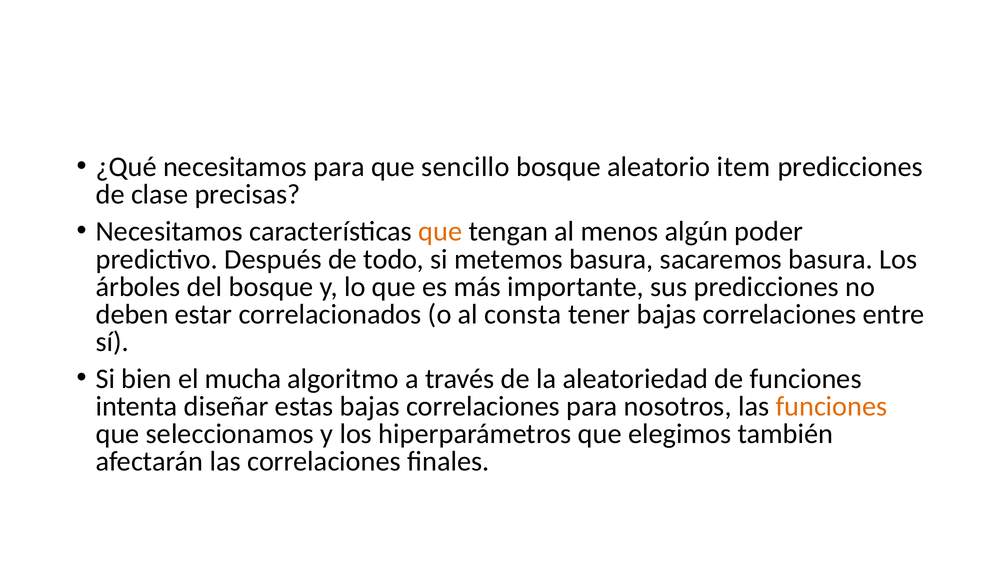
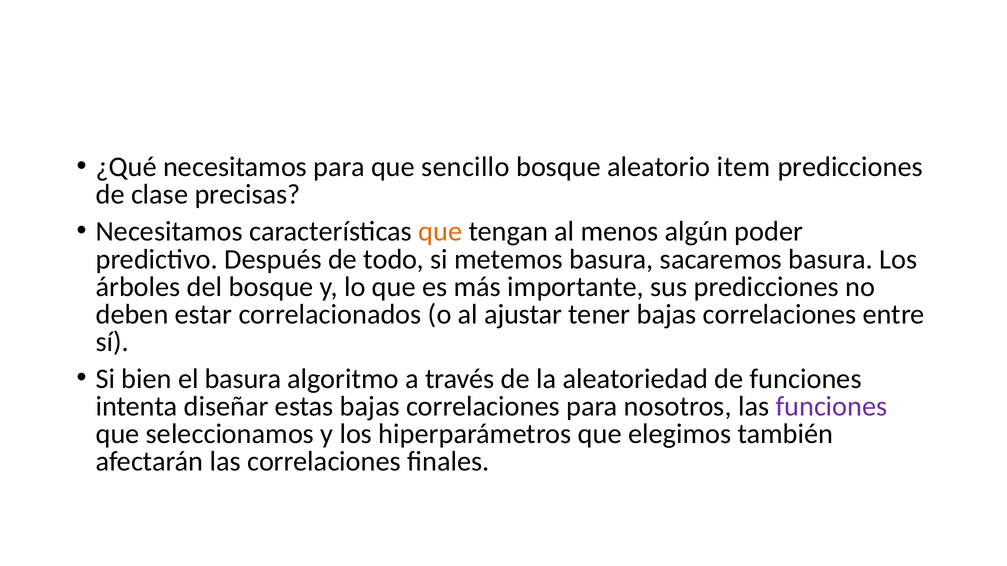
consta: consta -> ajustar (523, 314)
el mucha: mucha -> basura (243, 379)
funciones colour: orange -> purple (832, 407)
